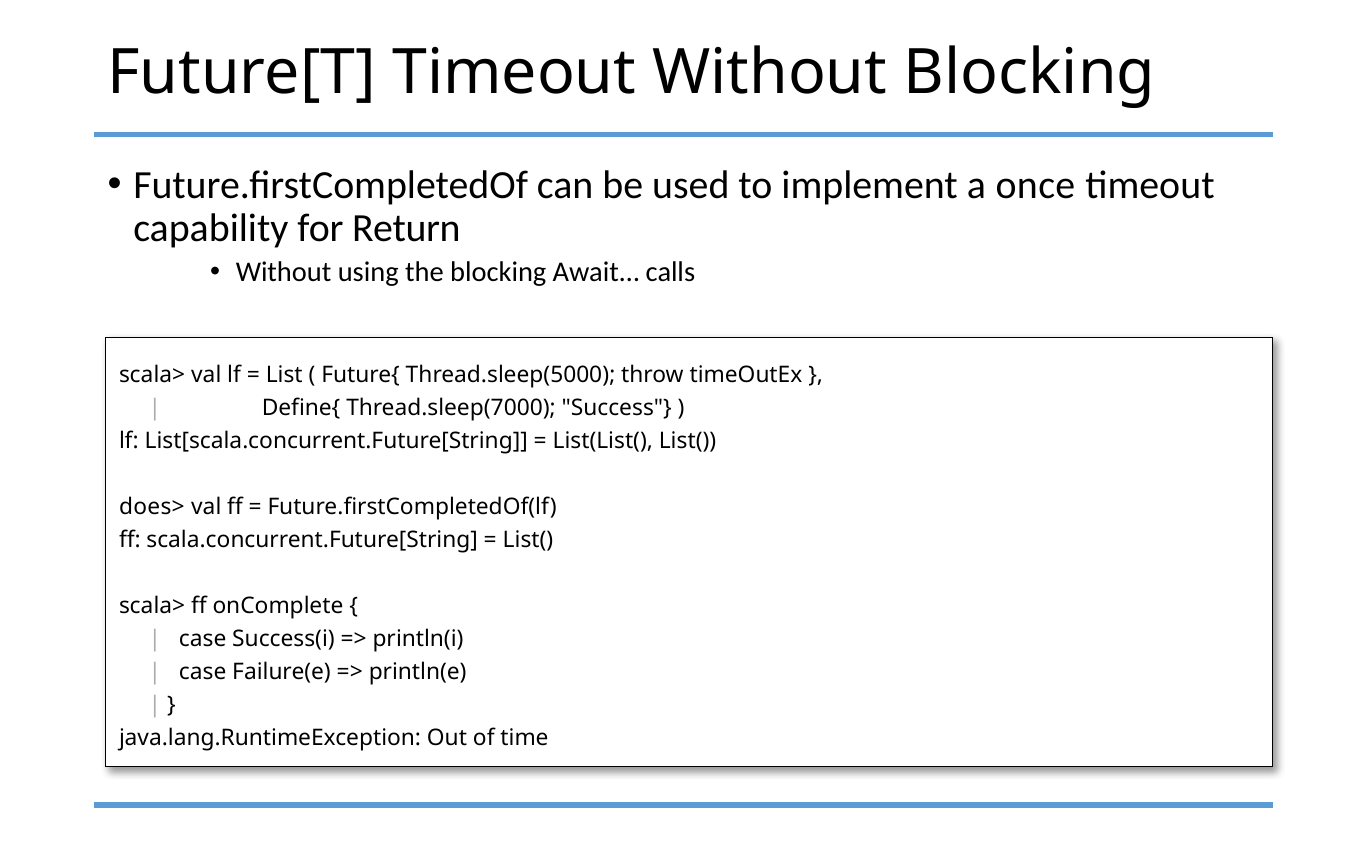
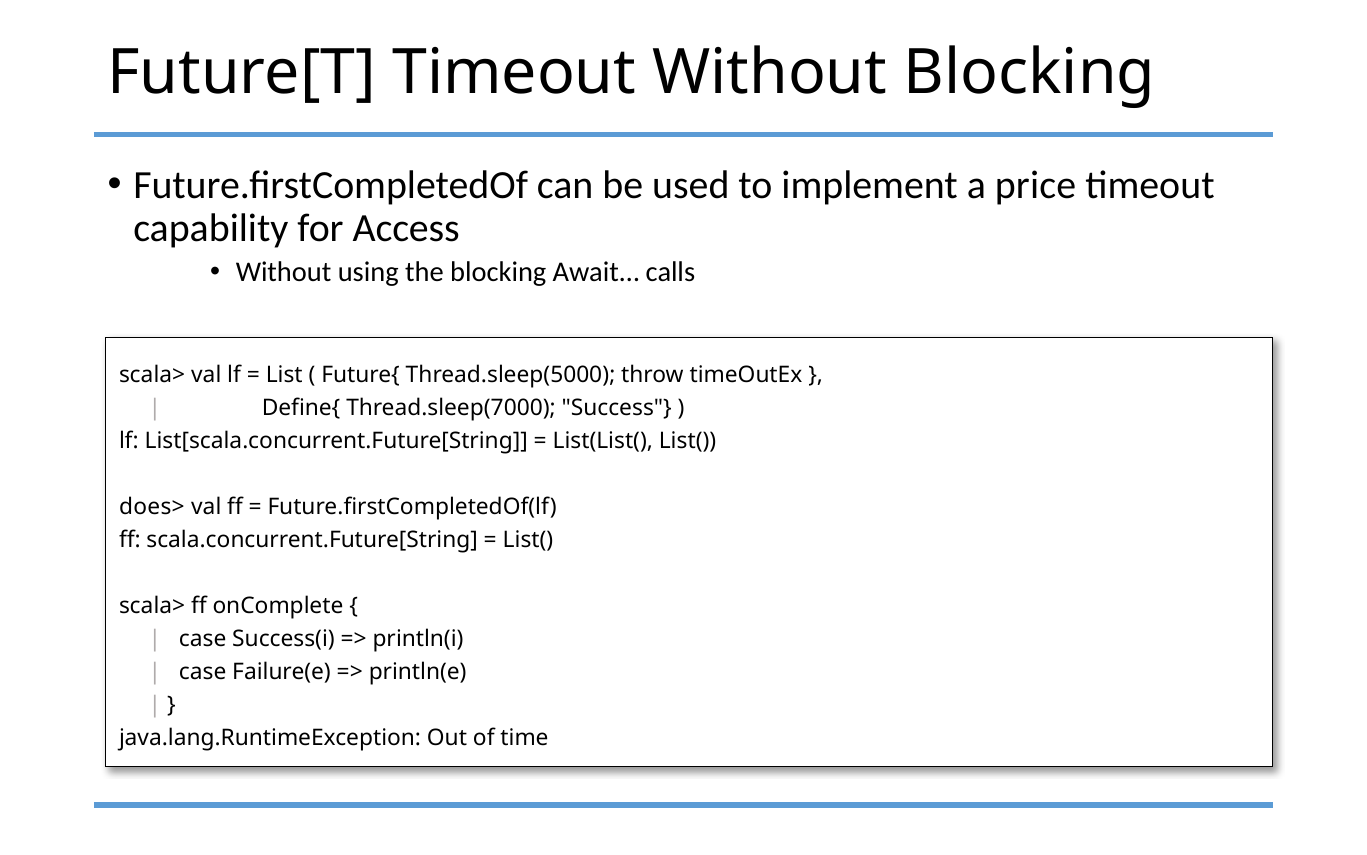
once: once -> price (1036, 185)
Return: Return -> Access (406, 228)
